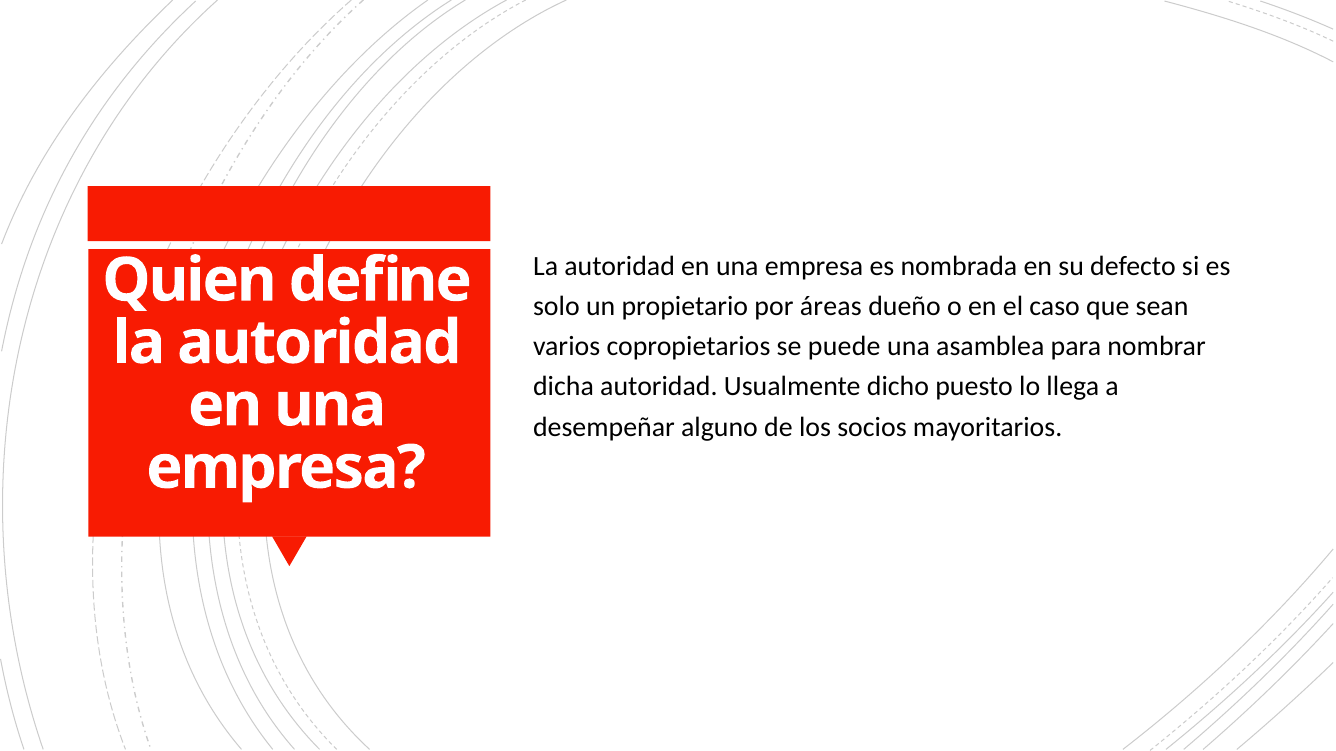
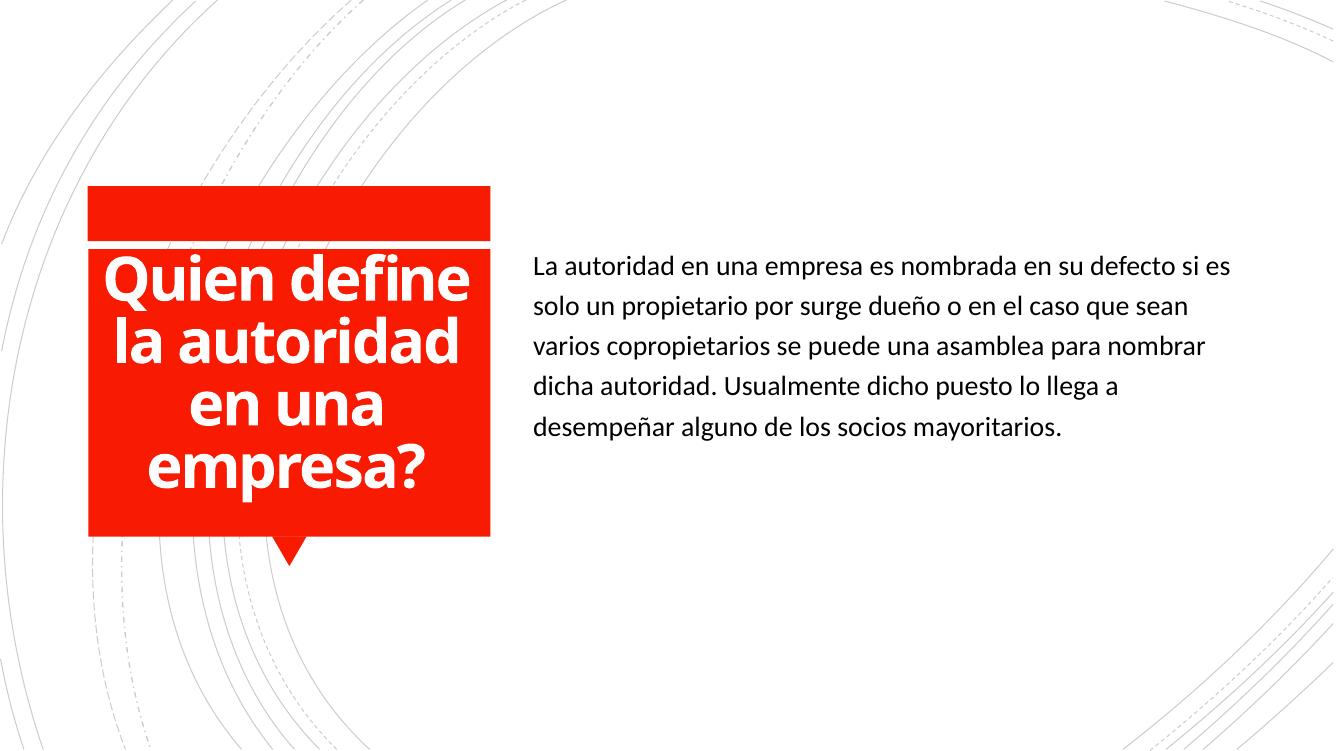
áreas: áreas -> surge (831, 307)
